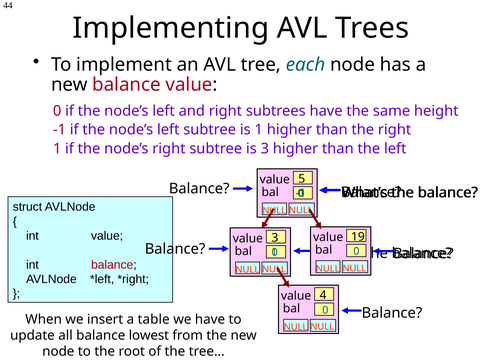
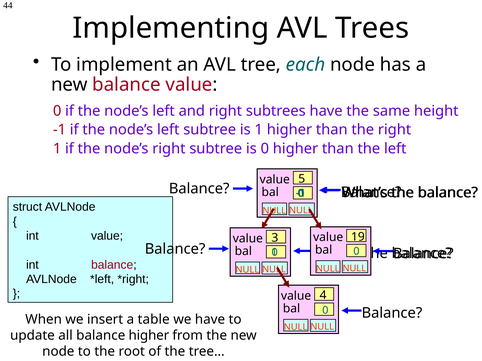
is 3: 3 -> 0 (265, 149)
balance lowest: lowest -> higher (149, 336)
